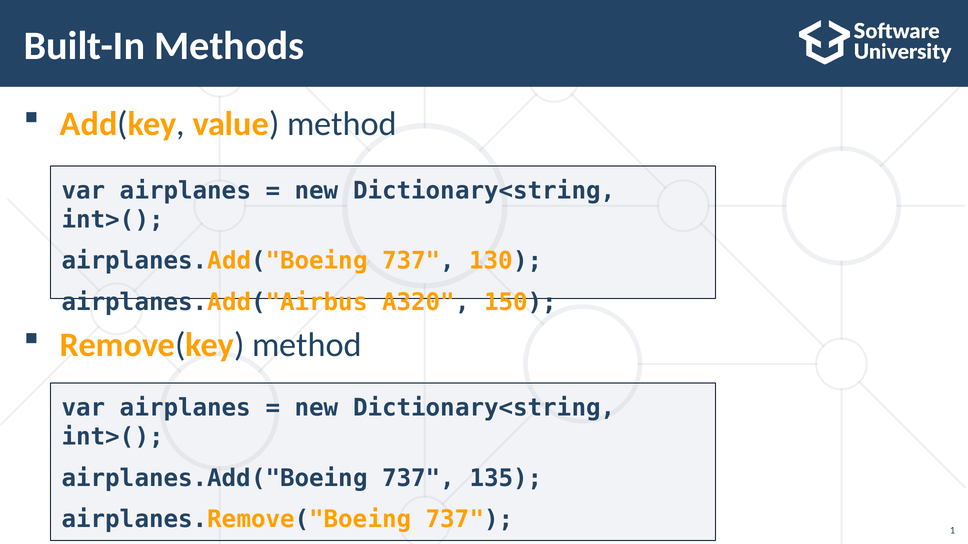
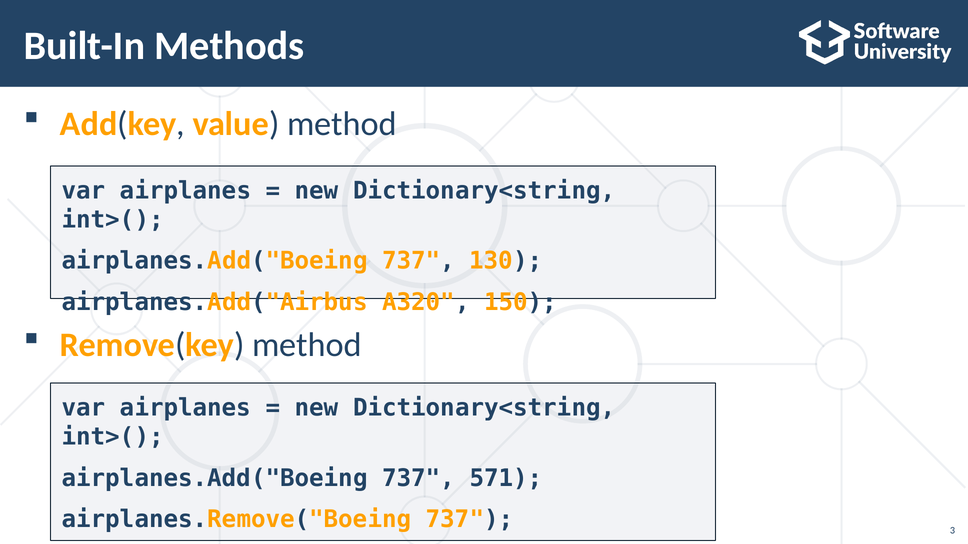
135: 135 -> 571 (506, 478)
1: 1 -> 3 (953, 531)
